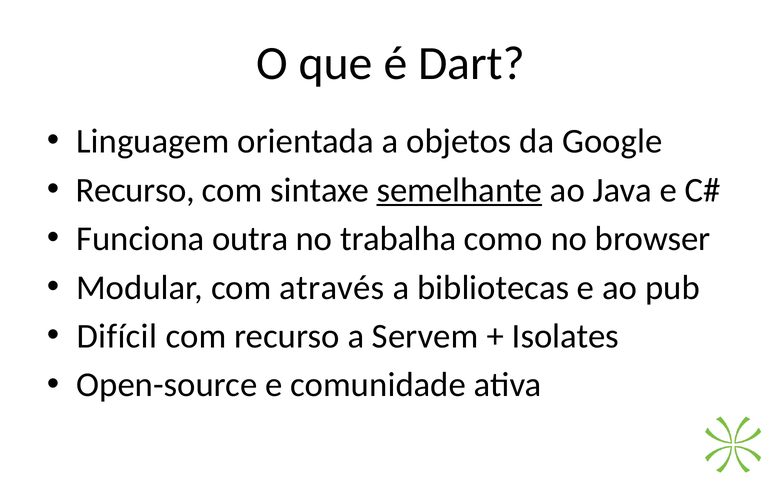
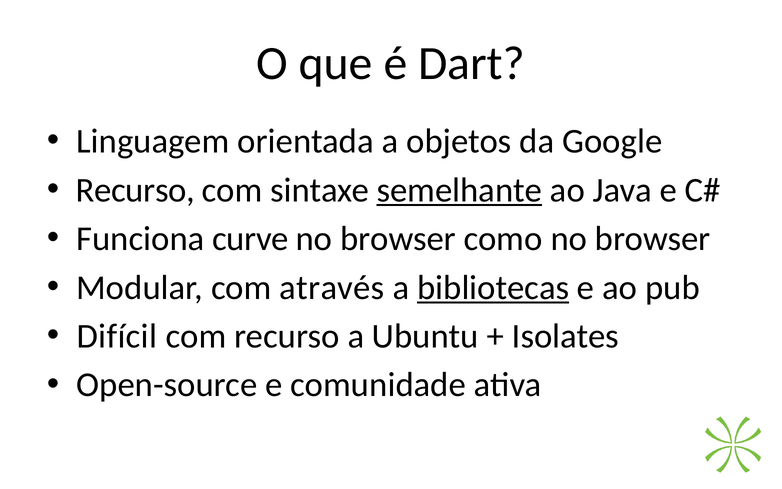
outra: outra -> curve (250, 239)
trabalha: trabalha -> browser (398, 239)
bibliotecas underline: none -> present (493, 287)
Servem: Servem -> Ubuntu (425, 336)
